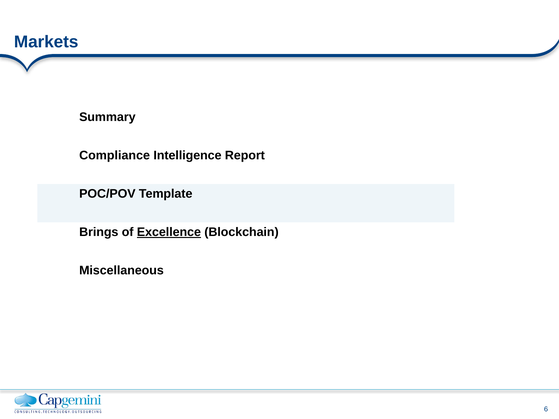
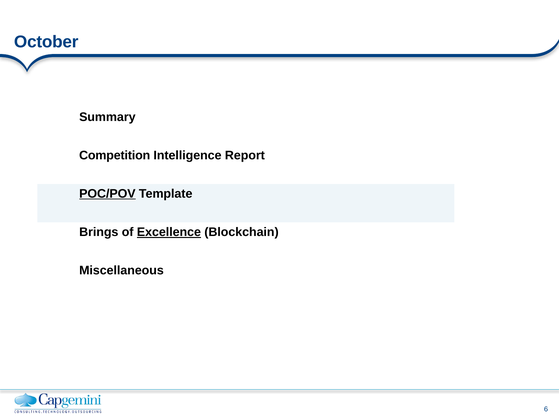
Markets: Markets -> October (46, 42)
Compliance: Compliance -> Competition (115, 155)
POC/POV underline: none -> present (107, 194)
